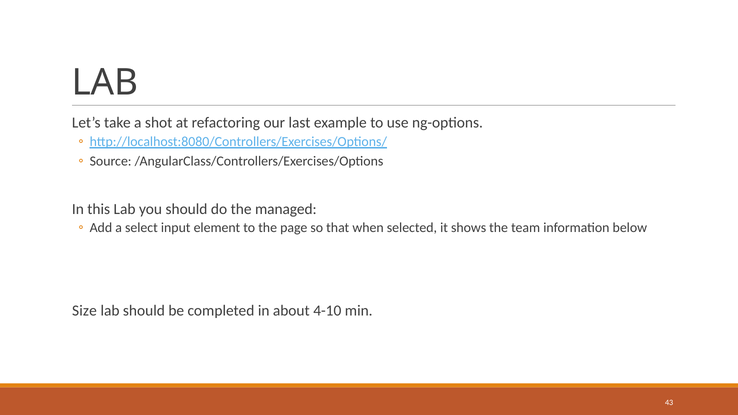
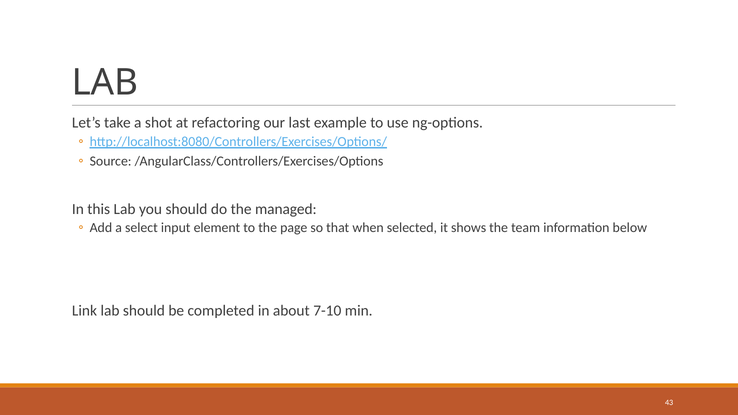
Size: Size -> Link (84, 311)
4-10: 4-10 -> 7-10 (327, 311)
